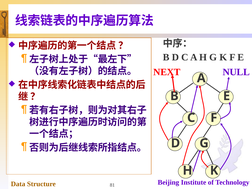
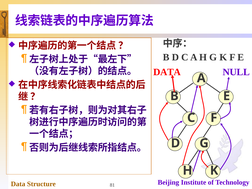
NEXT: NEXT -> DATA (167, 72)
